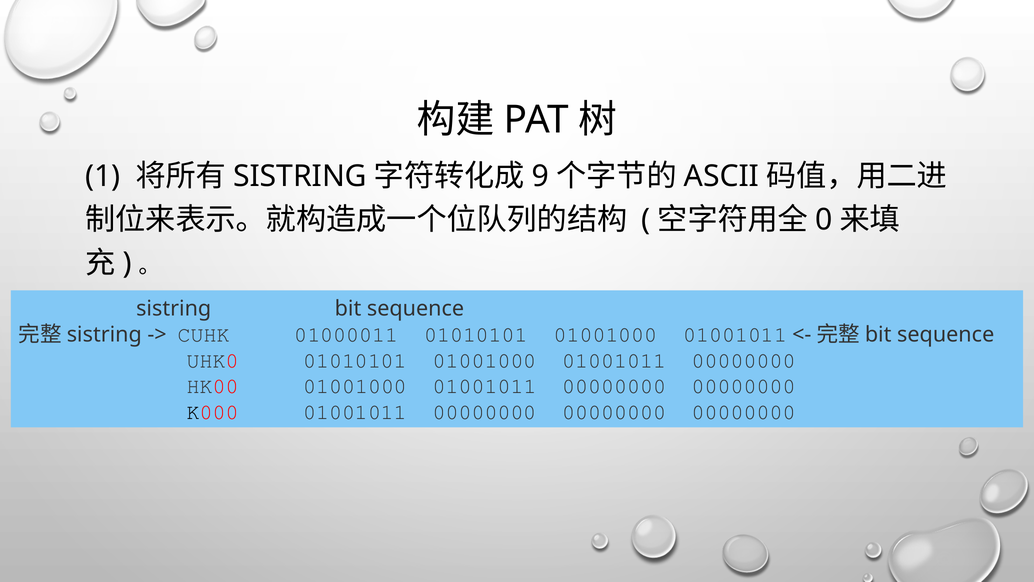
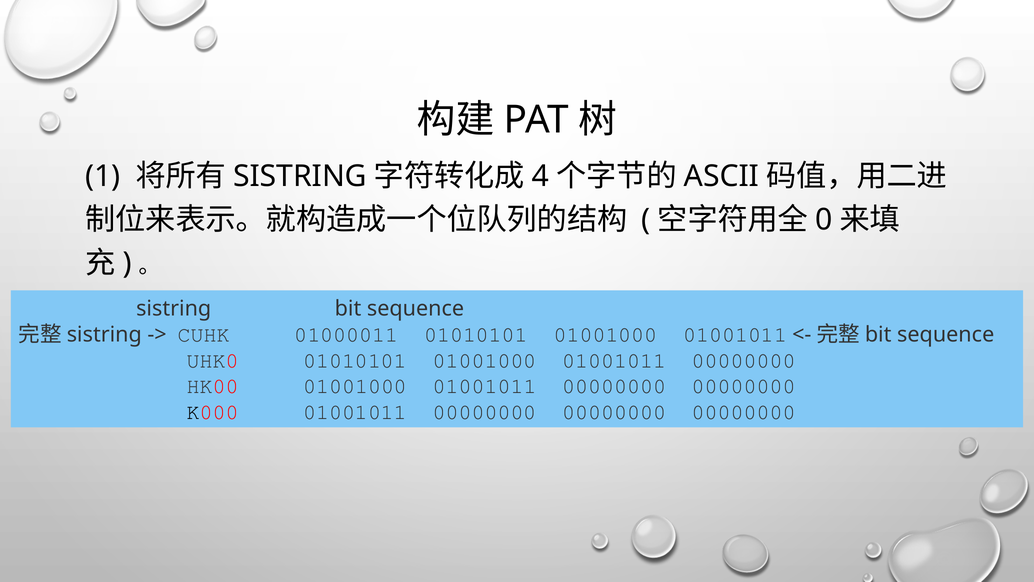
9: 9 -> 4 (540, 176)
